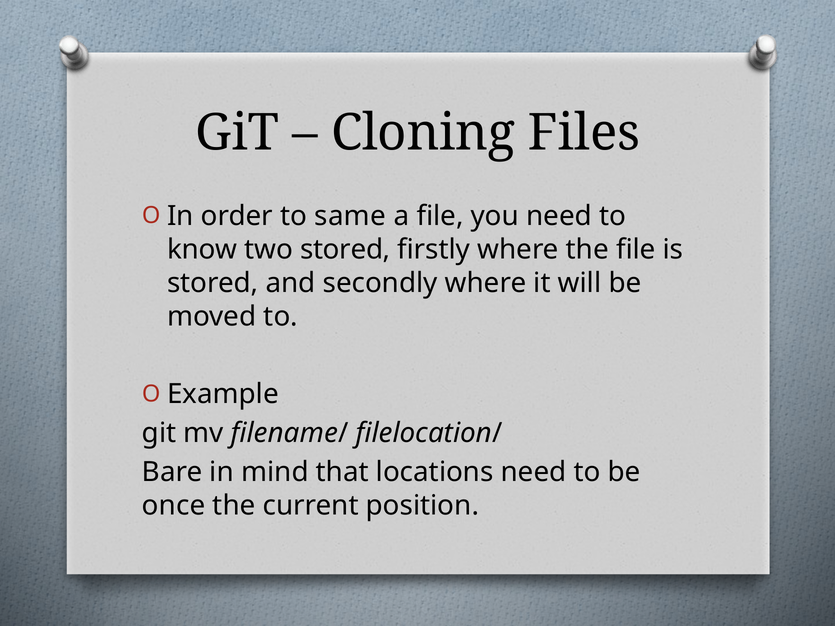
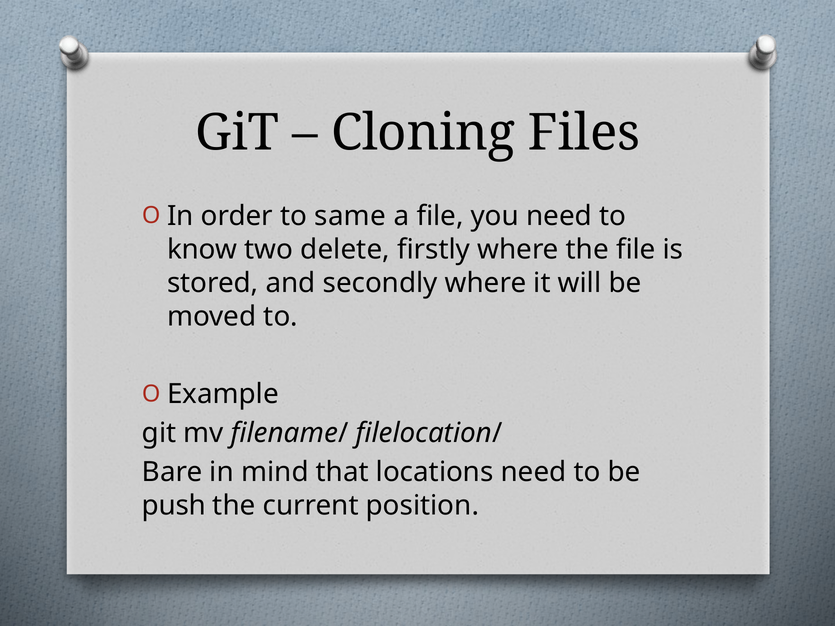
two stored: stored -> delete (345, 250)
once: once -> push (174, 506)
